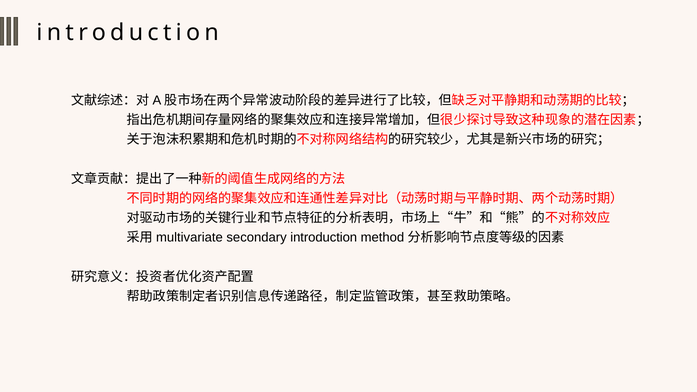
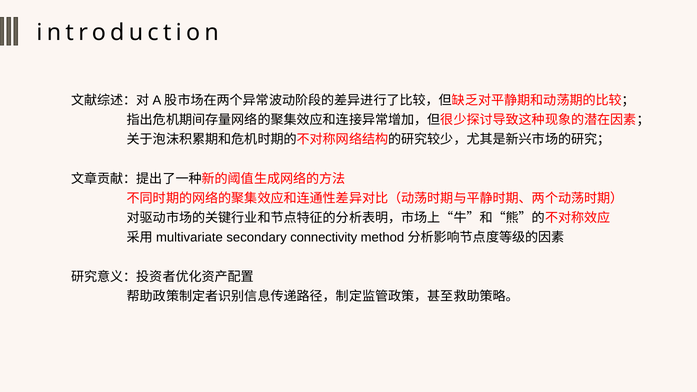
secondary introduction: introduction -> connectivity (324, 238)
